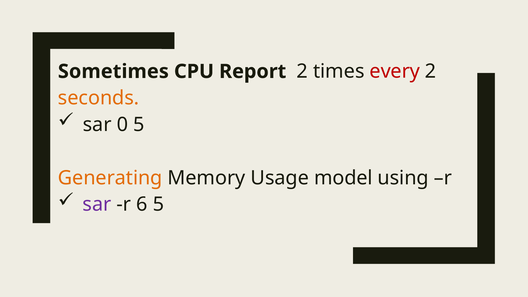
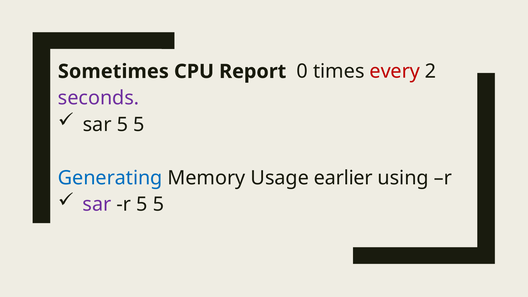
Report 2: 2 -> 0 (302, 71)
seconds colour: orange -> purple (99, 98)
sar 0: 0 -> 5 (122, 125)
Generating colour: orange -> blue (110, 178)
model: model -> earlier (343, 178)
r 6: 6 -> 5 (142, 204)
